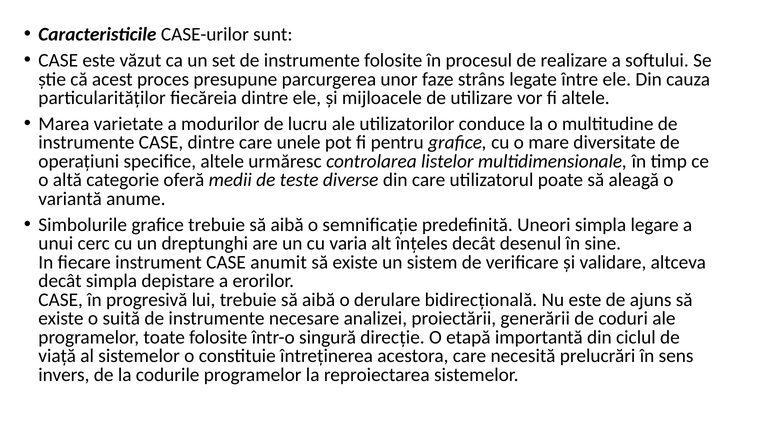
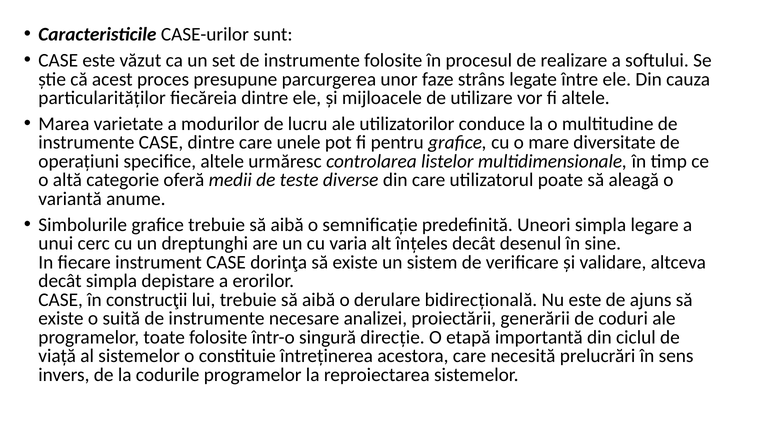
anumit: anumit -> dorinţa (279, 262)
progresivă: progresivă -> construcţii (147, 300)
